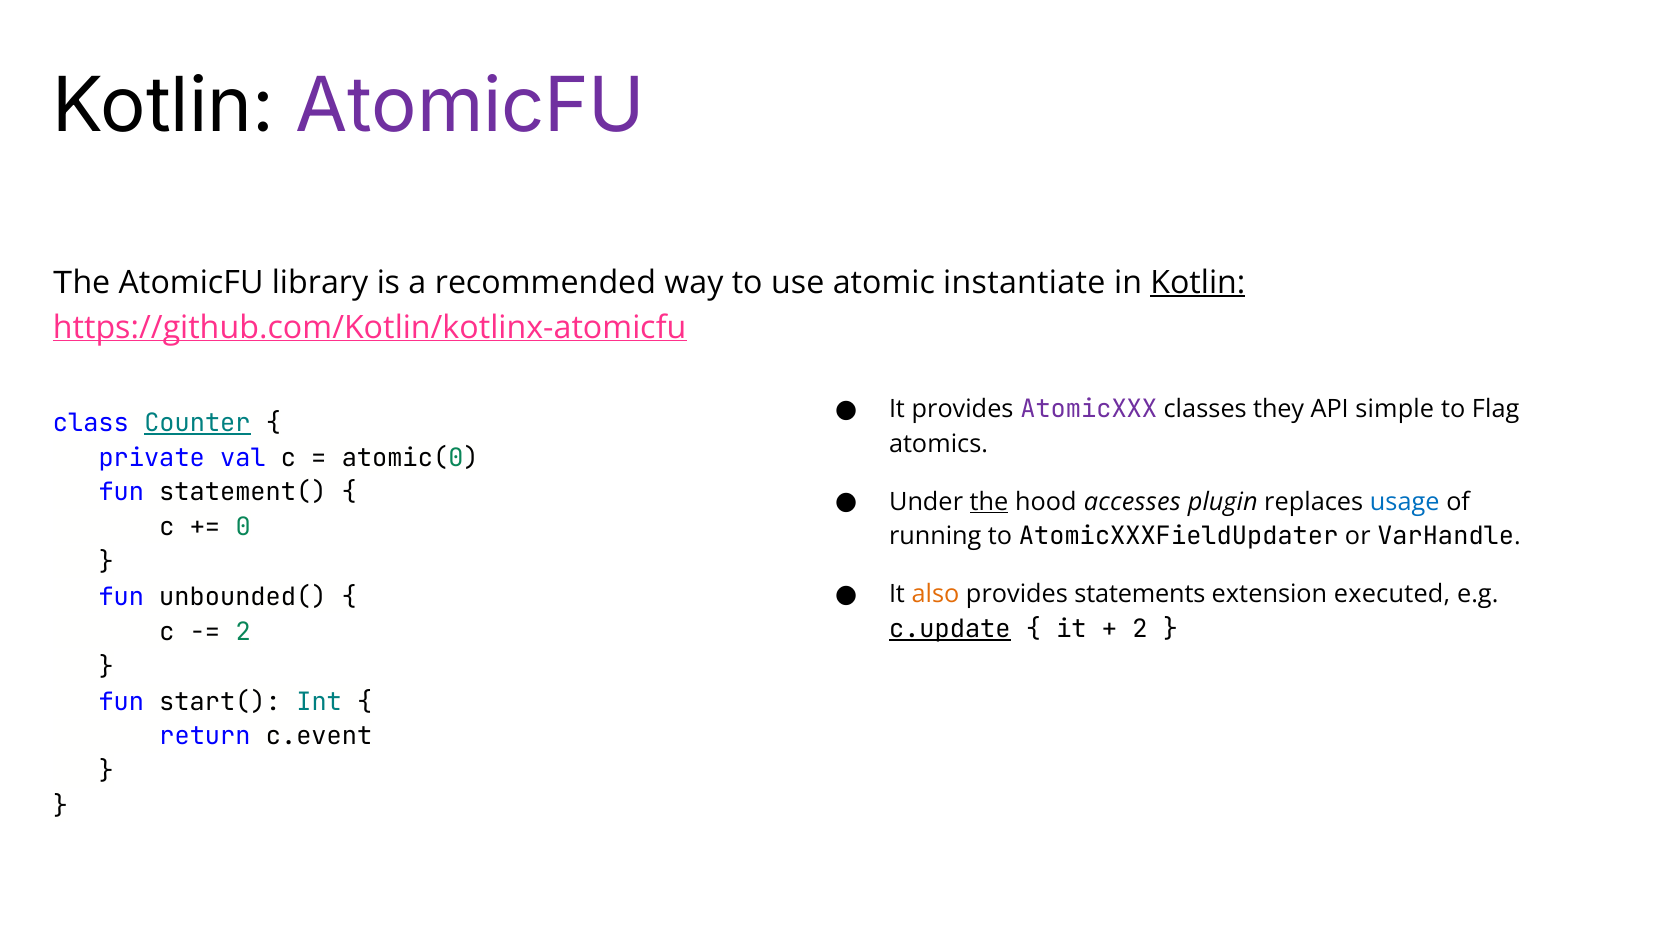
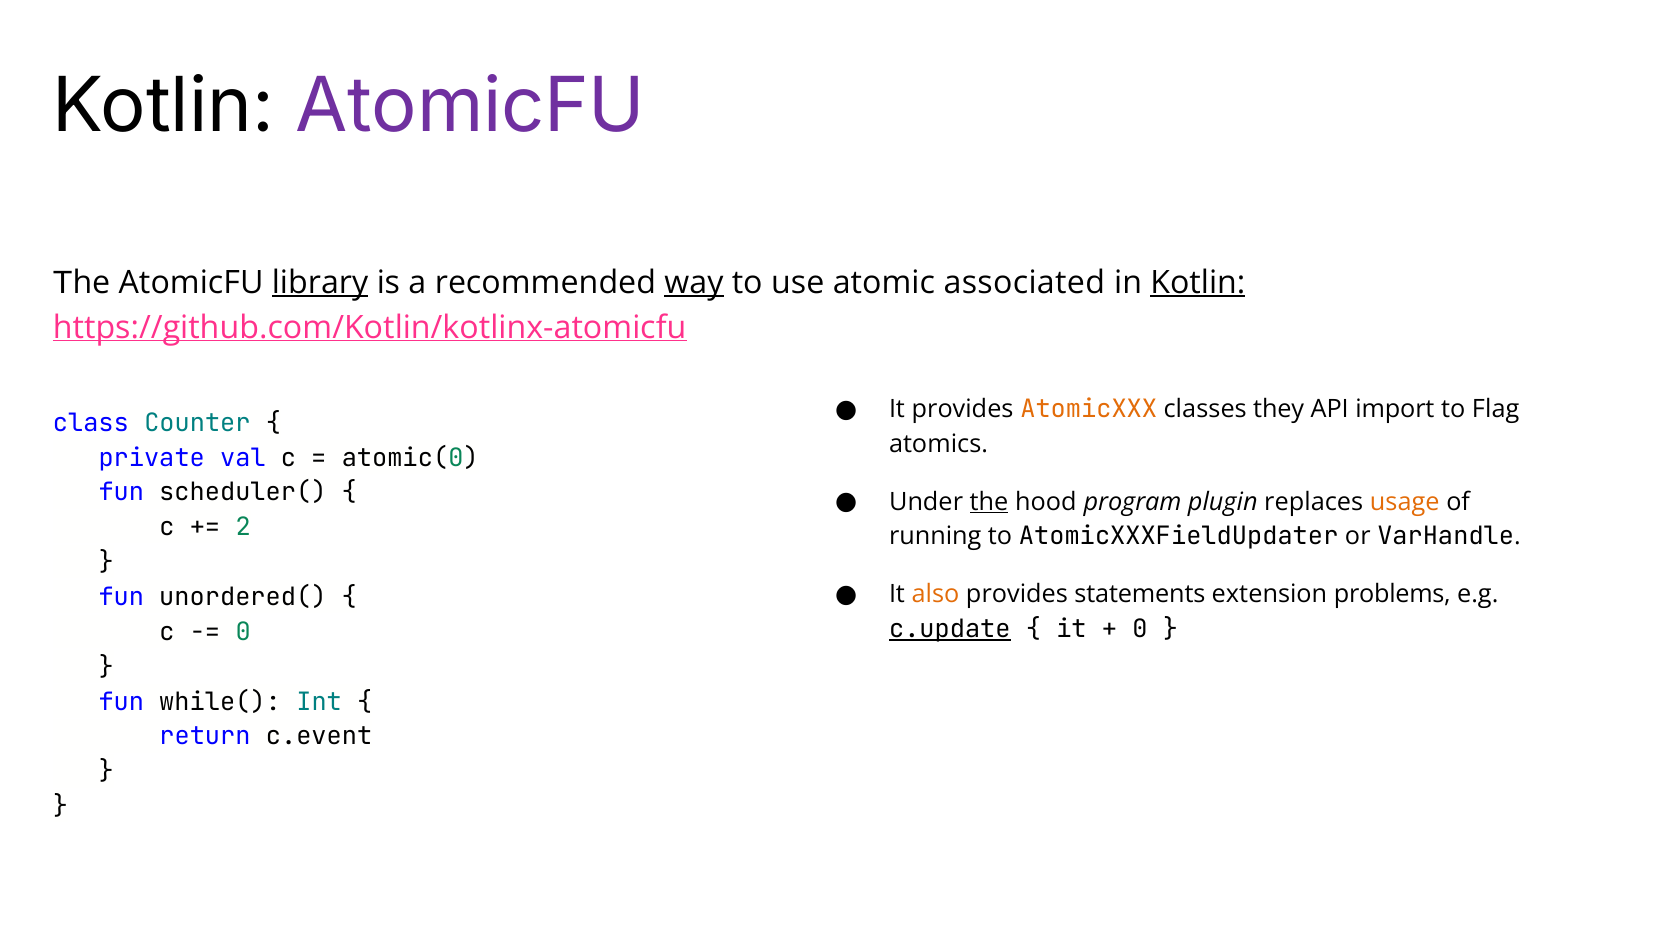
library underline: none -> present (320, 283)
way underline: none -> present (694, 283)
instantiate: instantiate -> associated (1024, 283)
AtomicXXX colour: purple -> orange (1089, 409)
simple: simple -> import (1395, 409)
Counter underline: present -> none (197, 423)
statement(: statement( -> scheduler( (243, 493)
accesses: accesses -> program (1133, 502)
usage colour: blue -> orange (1405, 502)
0: 0 -> 2 (243, 527)
executed: executed -> problems (1392, 594)
unbounded(: unbounded( -> unordered( (243, 597)
2: 2 -> 0 (1140, 629)
2: 2 -> 0 (243, 632)
start(: start( -> while( (220, 702)
